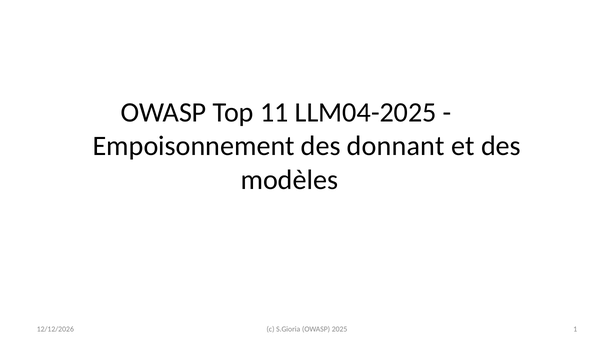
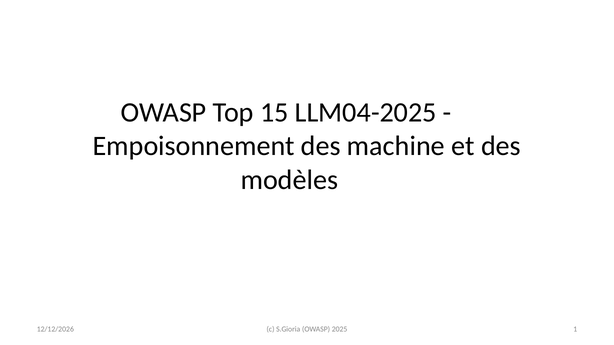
11: 11 -> 15 (274, 112)
donnant: donnant -> machine (396, 146)
